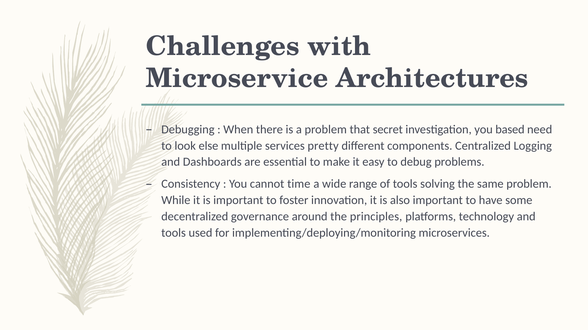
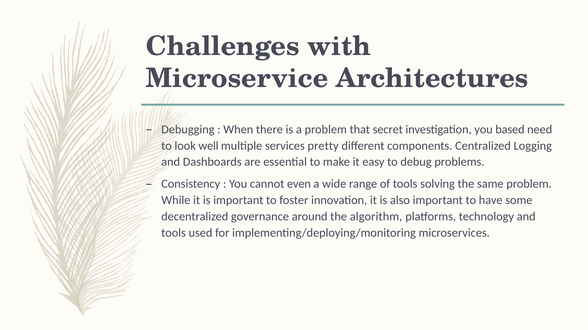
else: else -> well (209, 146)
time: time -> even (299, 184)
principles: principles -> algorithm (376, 217)
